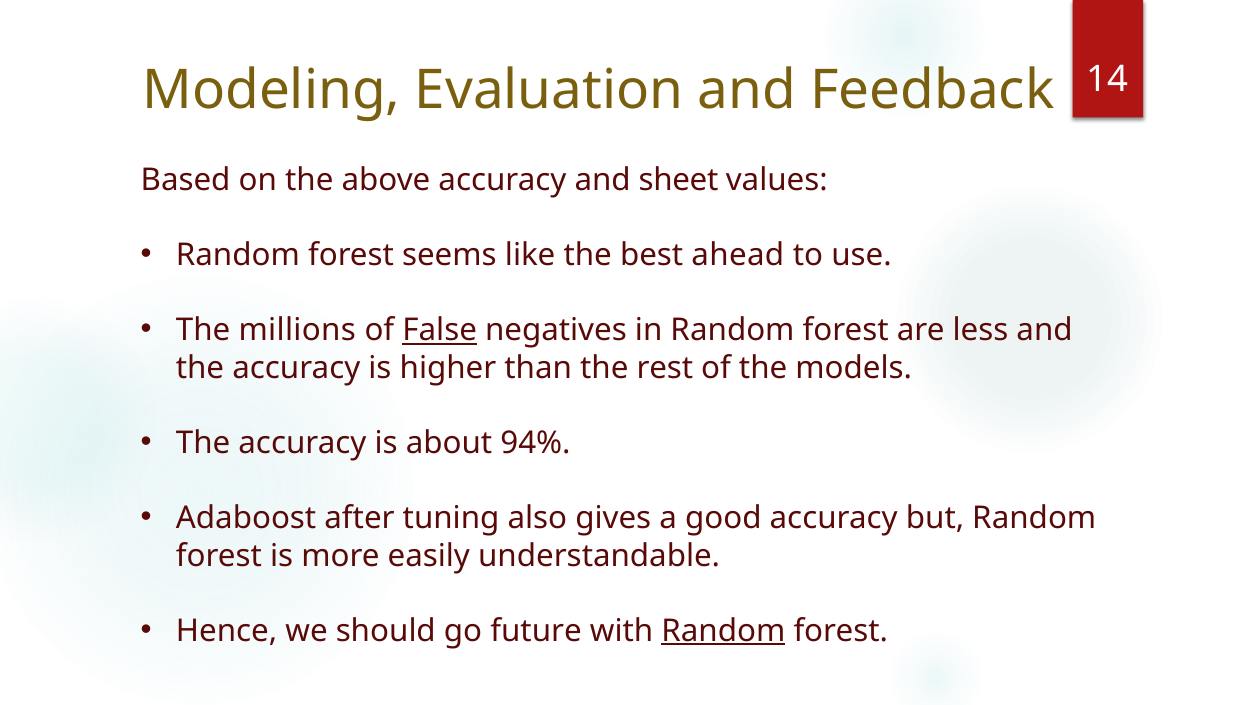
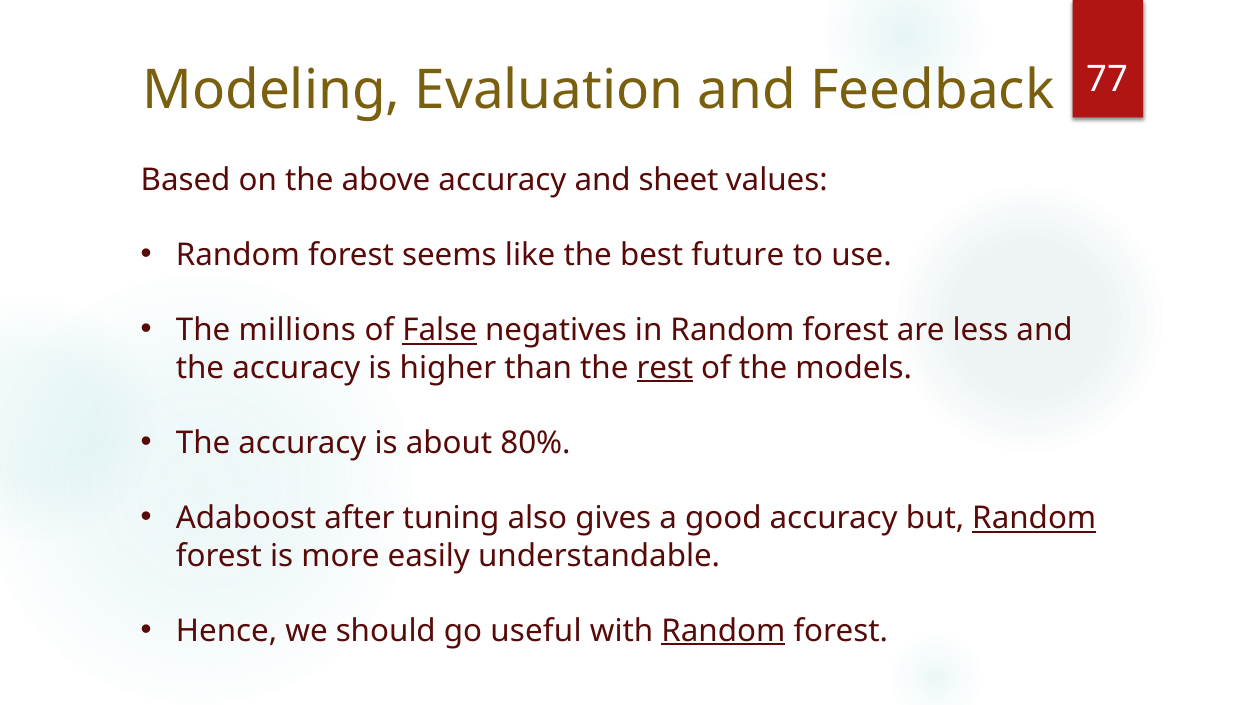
14: 14 -> 77 (1107, 79)
ahead: ahead -> future (738, 255)
rest underline: none -> present (665, 368)
94%: 94% -> 80% (536, 443)
Random underline: none -> present (1034, 518)
future: future -> useful (536, 631)
